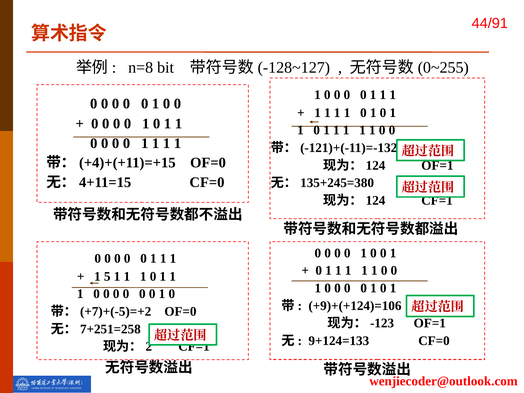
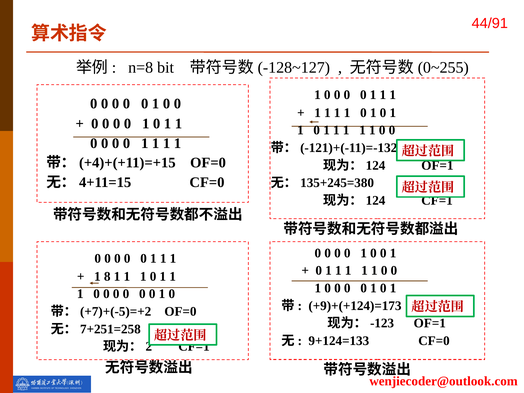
5: 5 -> 8 (107, 276)
+9)+(+124)=106: +9)+(+124)=106 -> +9)+(+124)=173 (355, 306)
